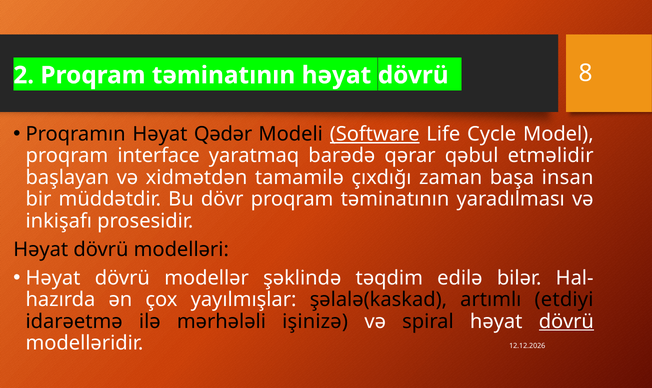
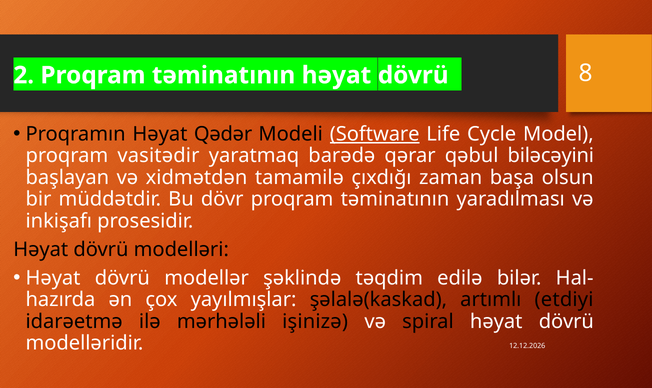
interface: interface -> vasitədir (158, 156)
etməlidir: etməlidir -> biləcəyini (551, 156)
insan: insan -> olsun (568, 178)
dövrü underline: present -> none (566, 321)
